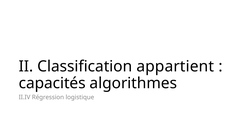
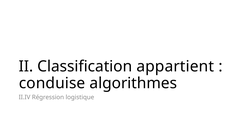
capacités: capacités -> conduise (52, 83)
